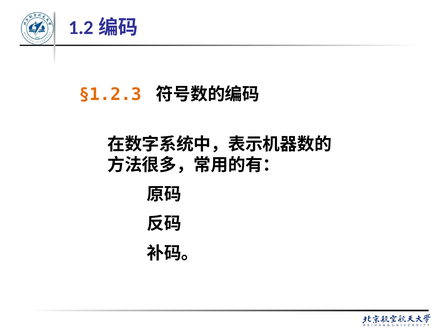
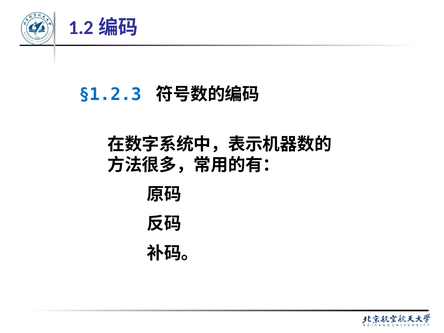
§1.2.3 colour: orange -> blue (110, 95)
